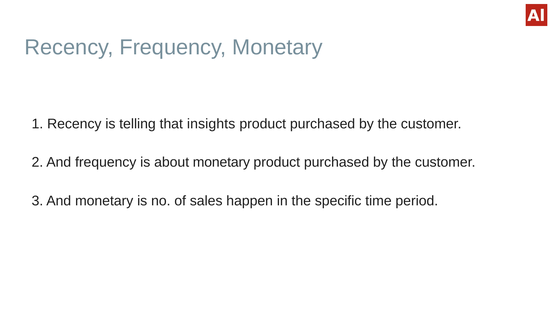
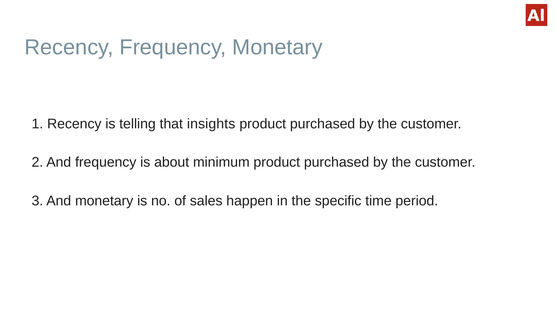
about monetary: monetary -> minimum (221, 163)
